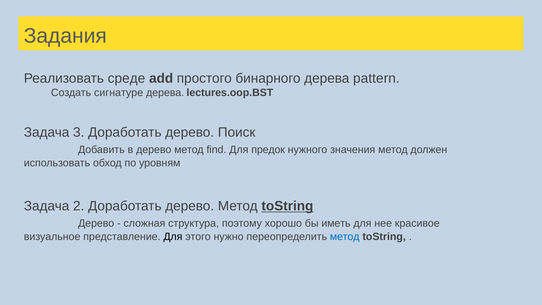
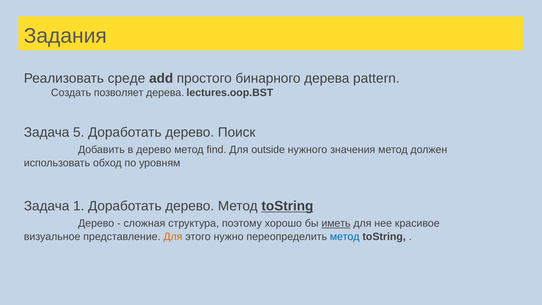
сигнатуре: сигнатуре -> позволяет (119, 93)
3: 3 -> 5 (79, 132)
предок: предок -> outside (268, 150)
2: 2 -> 1 (79, 206)
иметь underline: none -> present (336, 223)
Для colour: black -> orange (173, 237)
